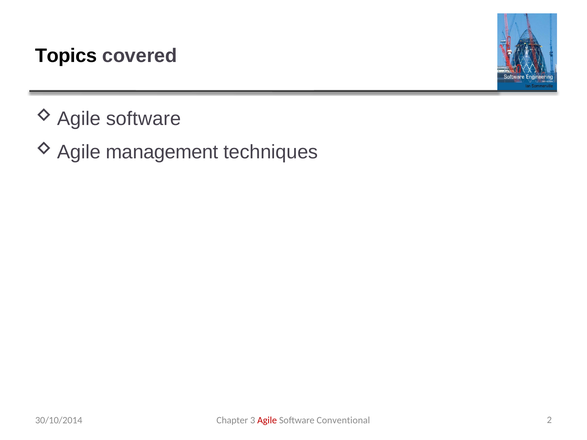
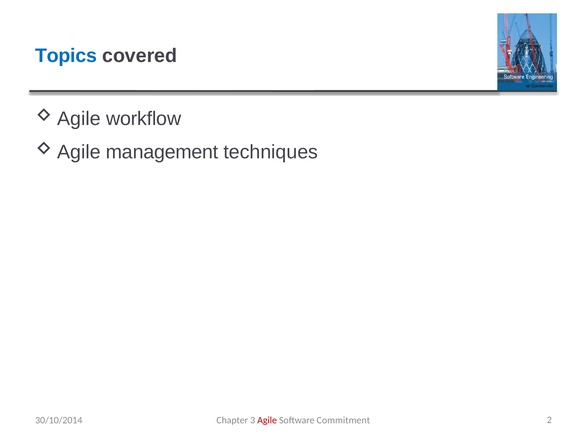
Topics colour: black -> blue (66, 56)
software: software -> workflow (144, 119)
Conventional: Conventional -> Commitment (343, 420)
